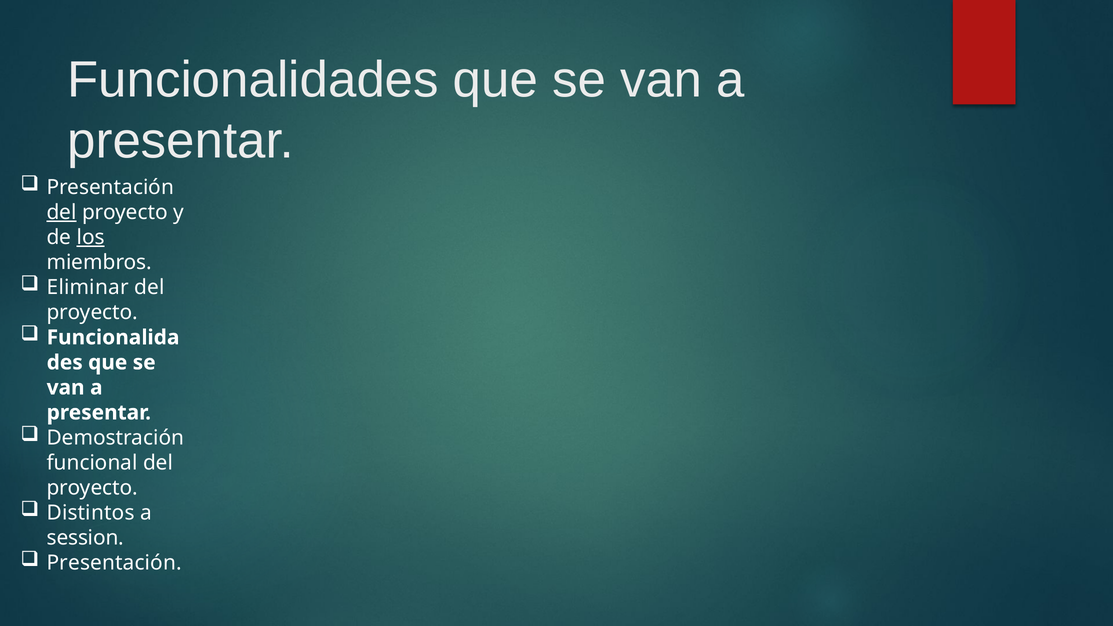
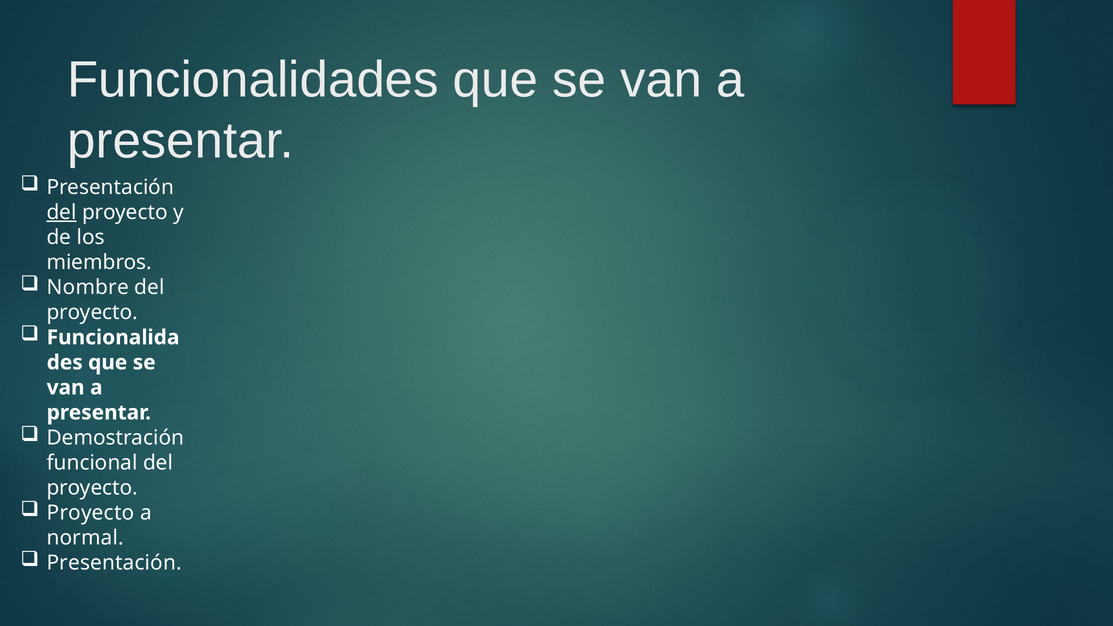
los underline: present -> none (91, 237)
Eliminar: Eliminar -> Nombre (88, 287)
Distintos: Distintos -> Proyecto (91, 513)
session: session -> normal (85, 538)
